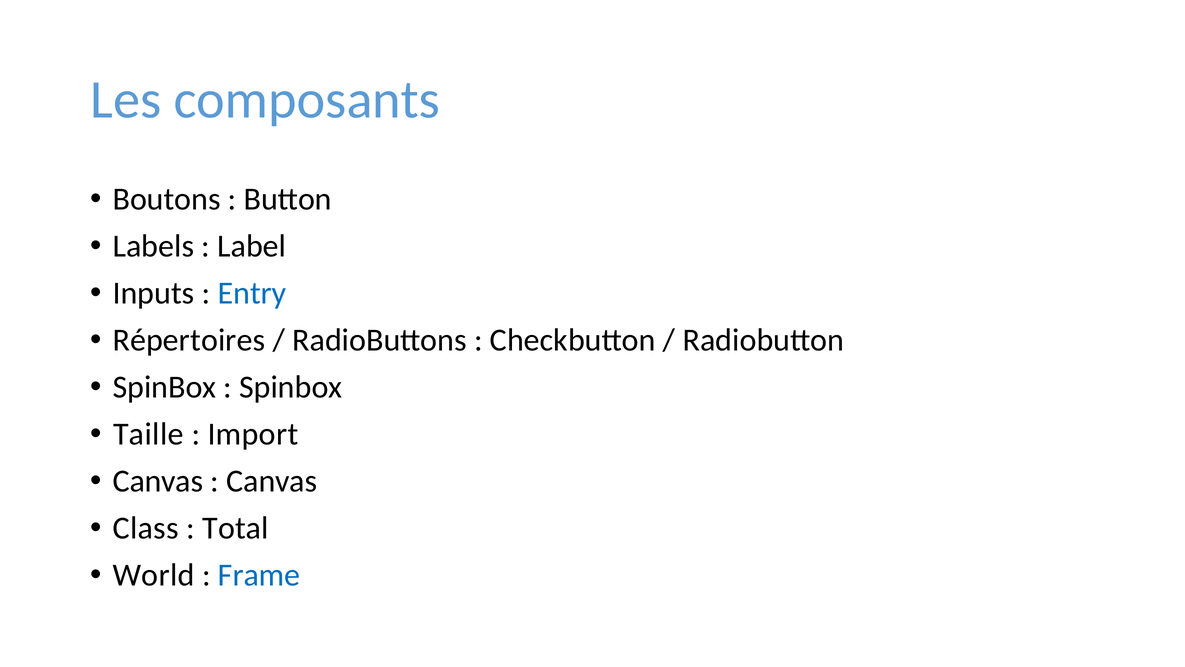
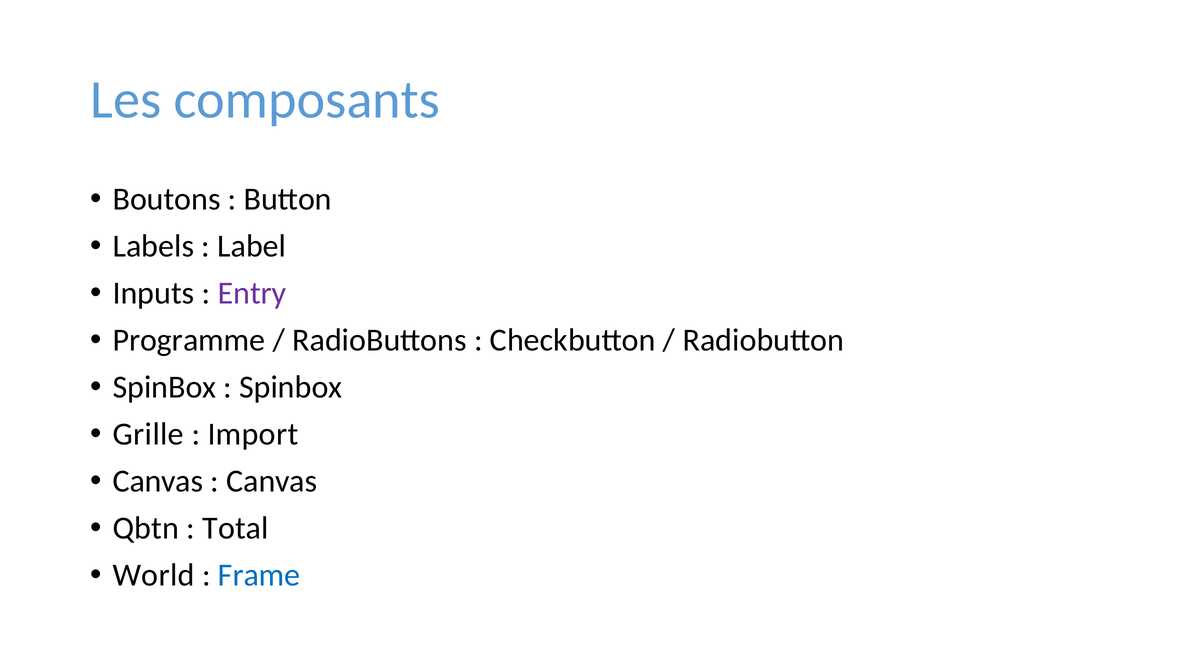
Entry colour: blue -> purple (252, 293)
Répertoires: Répertoires -> Programme (189, 340)
Taille: Taille -> Grille (148, 434)
Class: Class -> Qbtn (146, 528)
